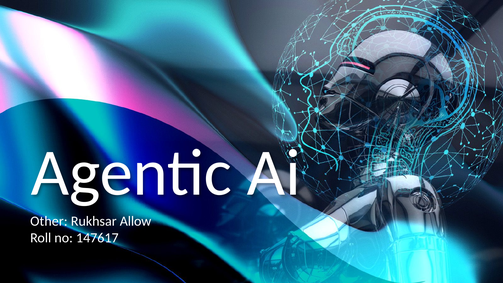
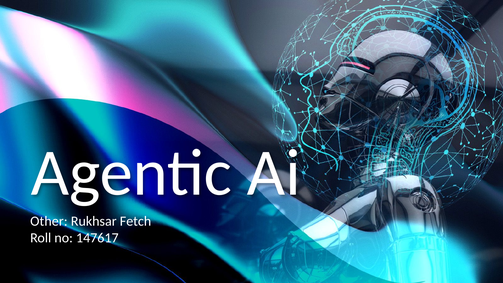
Allow: Allow -> Fetch (136, 221)
